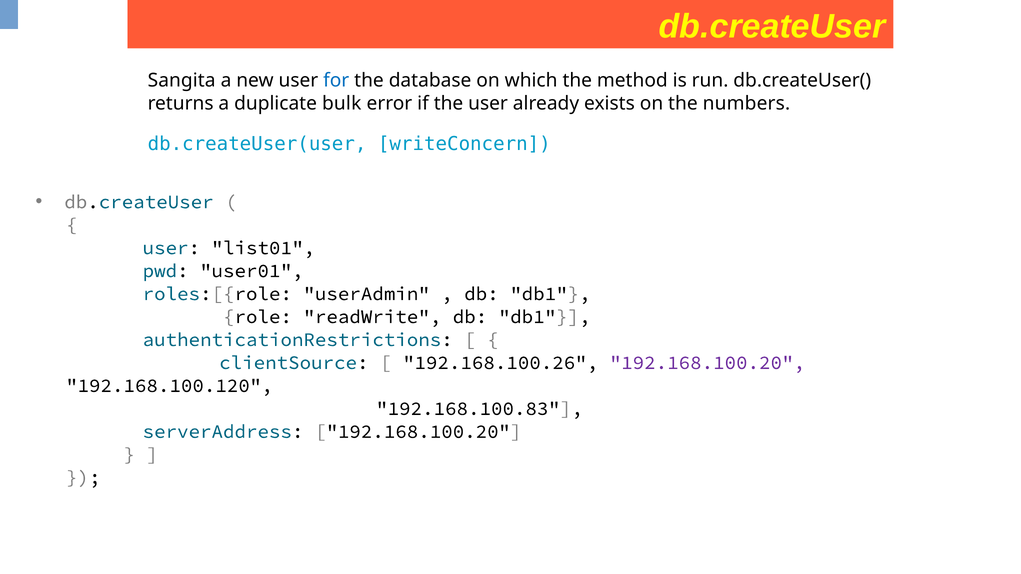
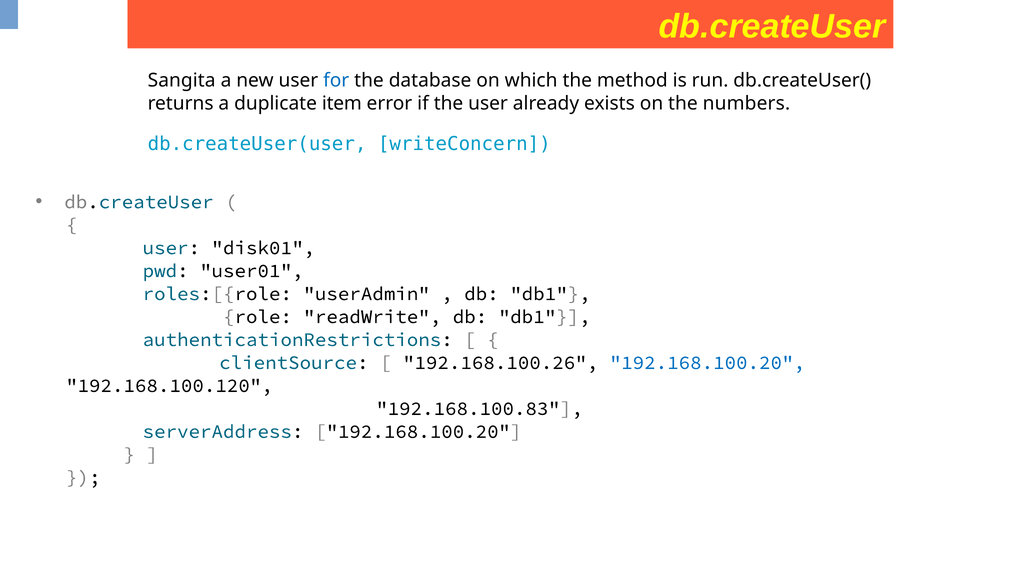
bulk: bulk -> item (342, 103)
list01: list01 -> disk01 (263, 248)
192.168.100.20 colour: purple -> blue (707, 363)
